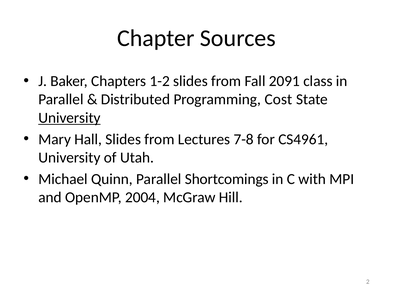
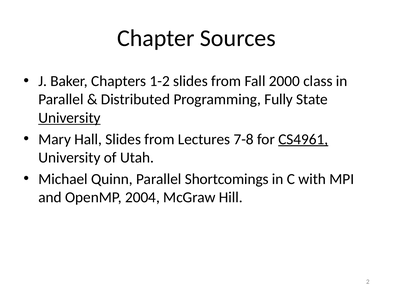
2091: 2091 -> 2000 (284, 81)
Cost: Cost -> Fully (279, 99)
CS4961 underline: none -> present (303, 139)
